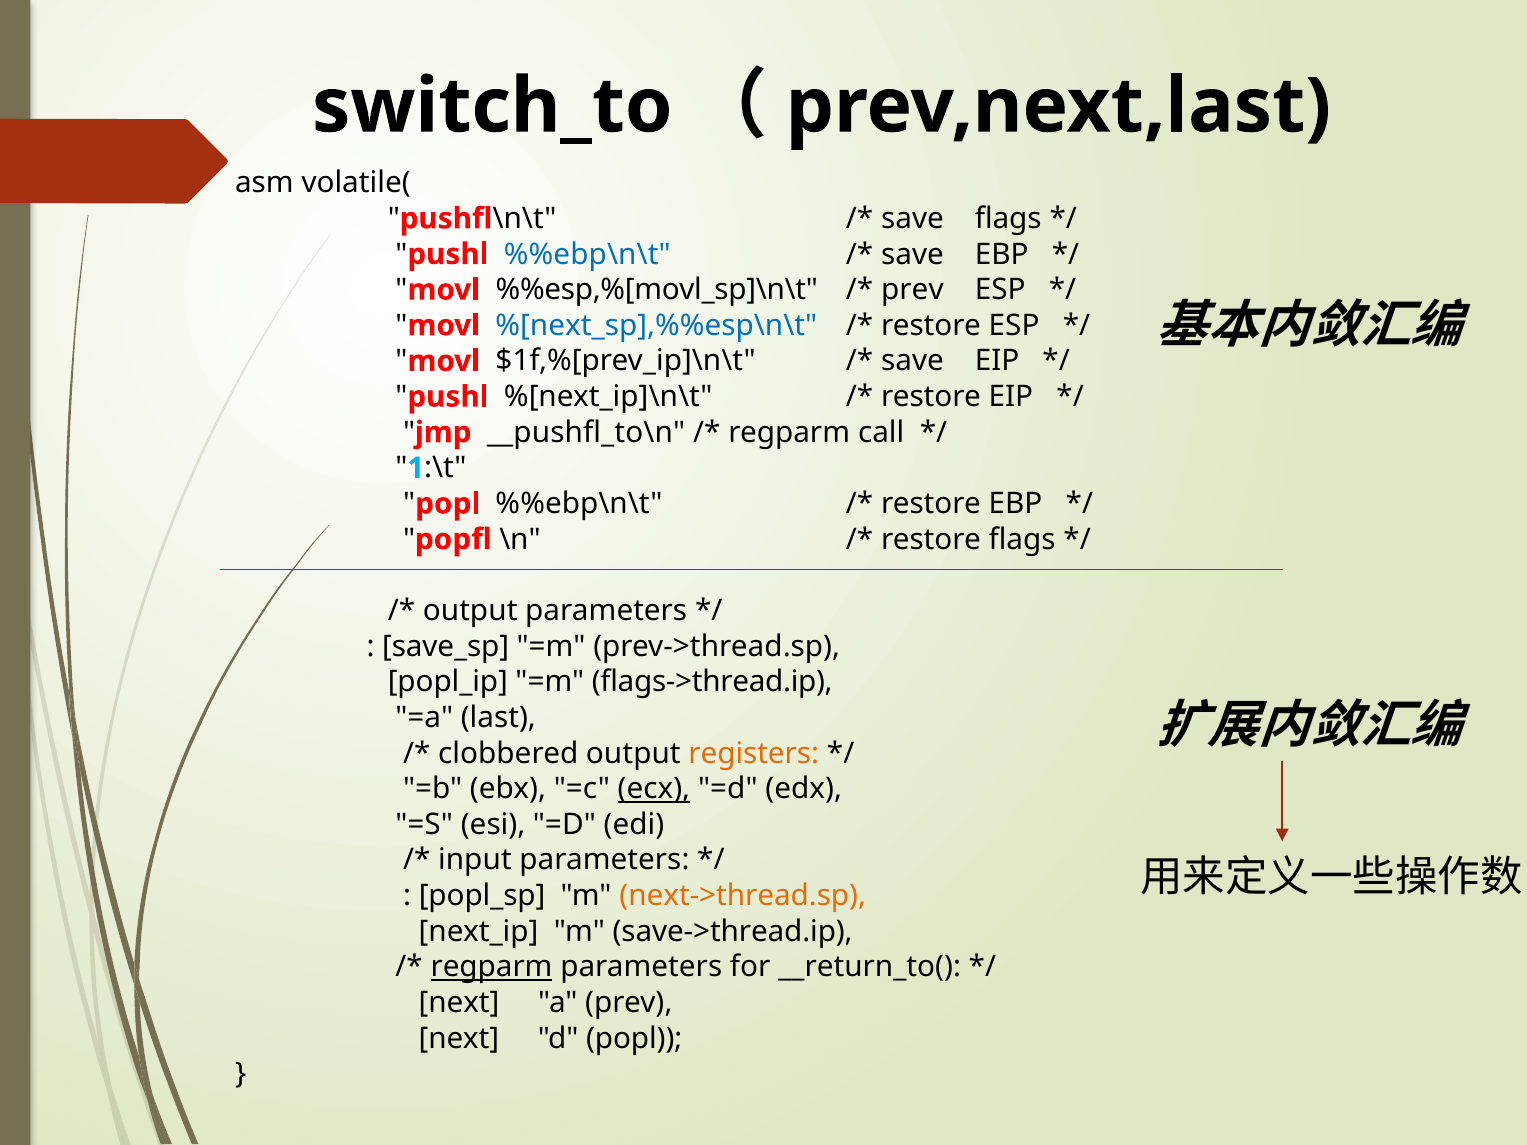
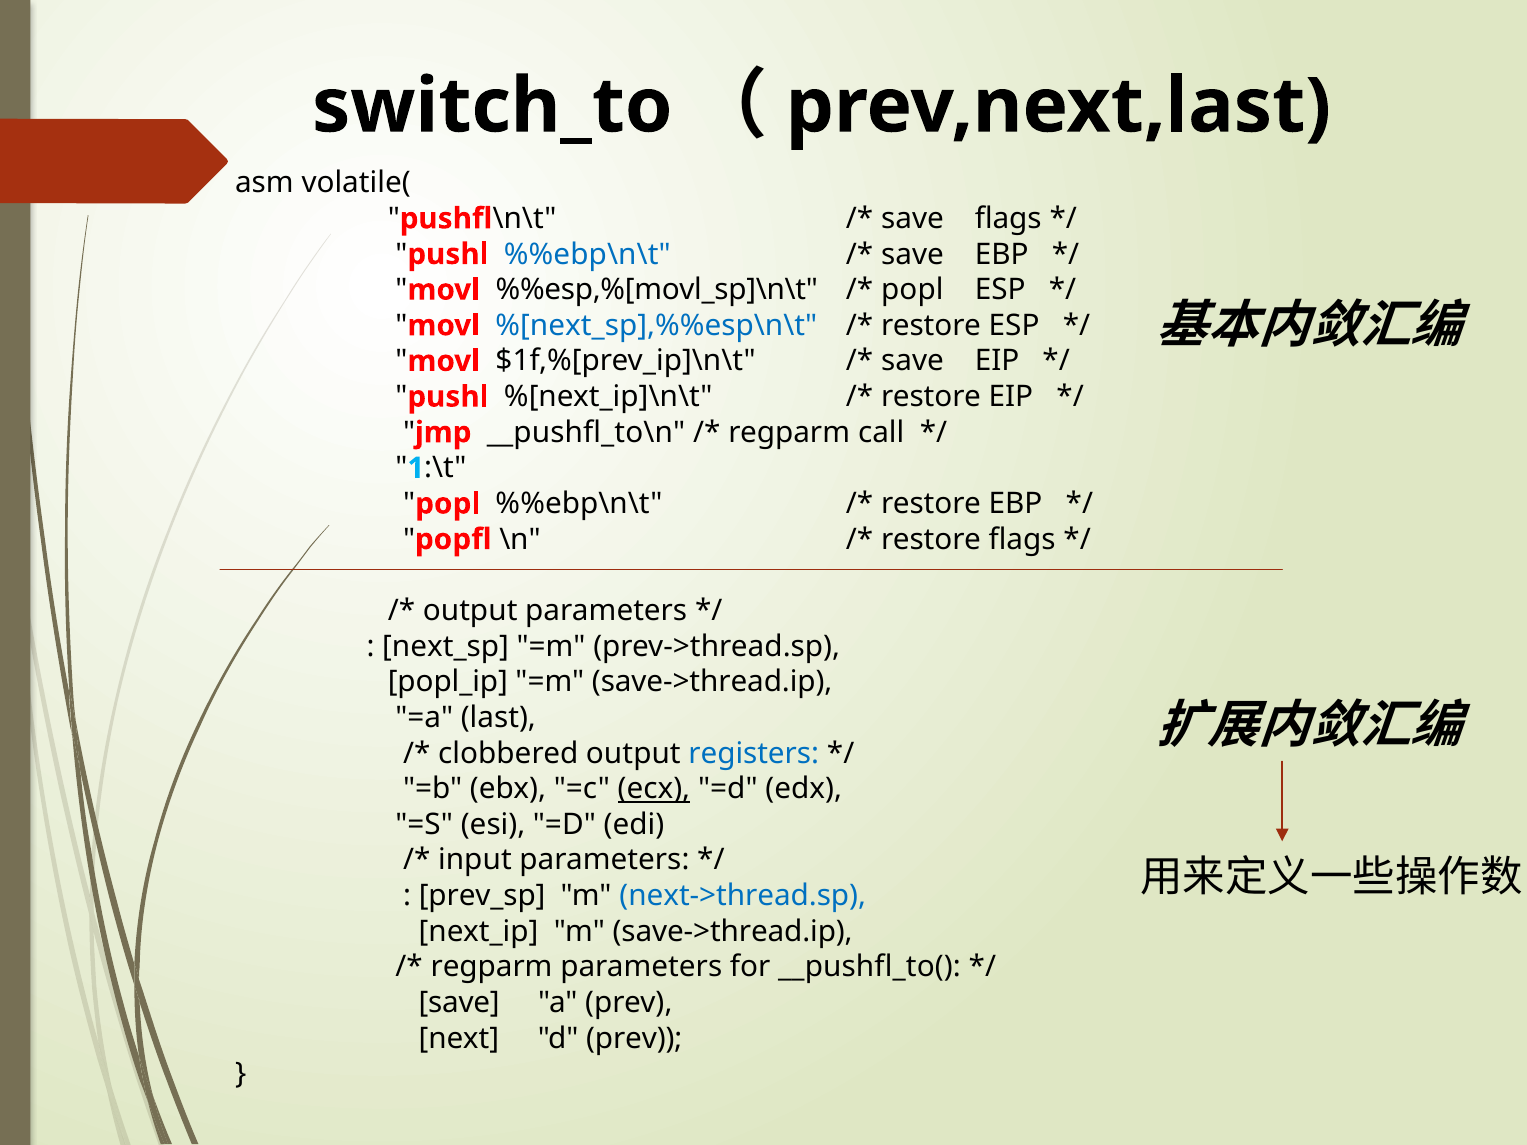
prev: prev -> popl (912, 290)
save_sp: save_sp -> next_sp (446, 646)
=m flags->thread.ip: flags->thread.ip -> save->thread.ip (712, 682)
registers colour: orange -> blue (754, 753)
popl_sp: popl_sp -> prev_sp (482, 896)
next->thread.sp colour: orange -> blue (743, 896)
regparm underline: present -> none (492, 967)
__return_to(: __return_to( -> __pushfl_to( (870, 967)
next: next -> save (459, 1003)
d popl: popl -> prev (634, 1039)
